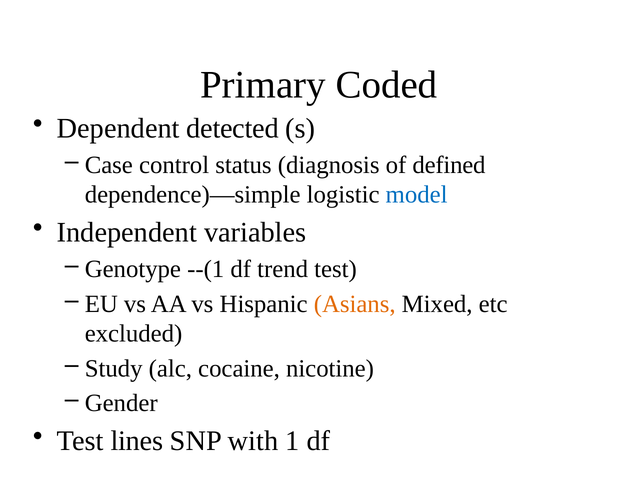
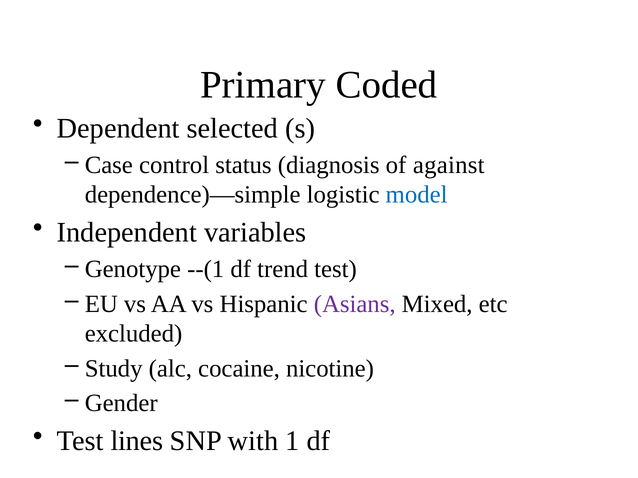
detected: detected -> selected (232, 129)
defined: defined -> against (449, 165)
Asians colour: orange -> purple (355, 304)
